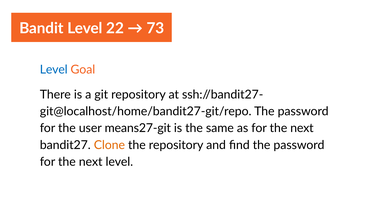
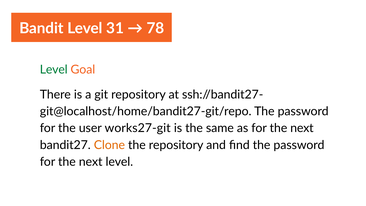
22: 22 -> 31 (115, 28)
73: 73 -> 78 (155, 28)
Level colour: blue -> green (54, 69)
means27-git: means27-git -> works27-git (138, 128)
